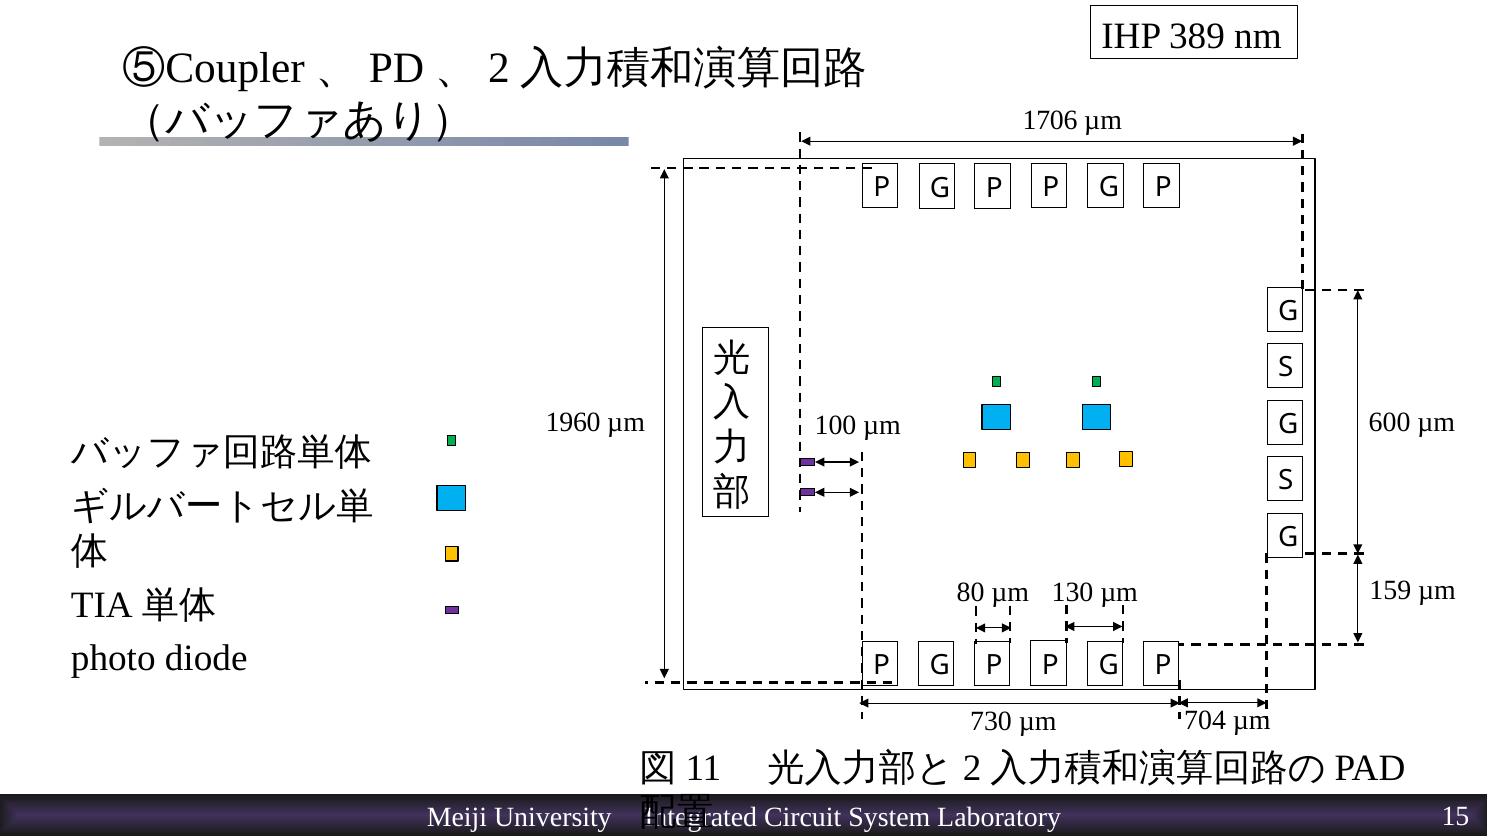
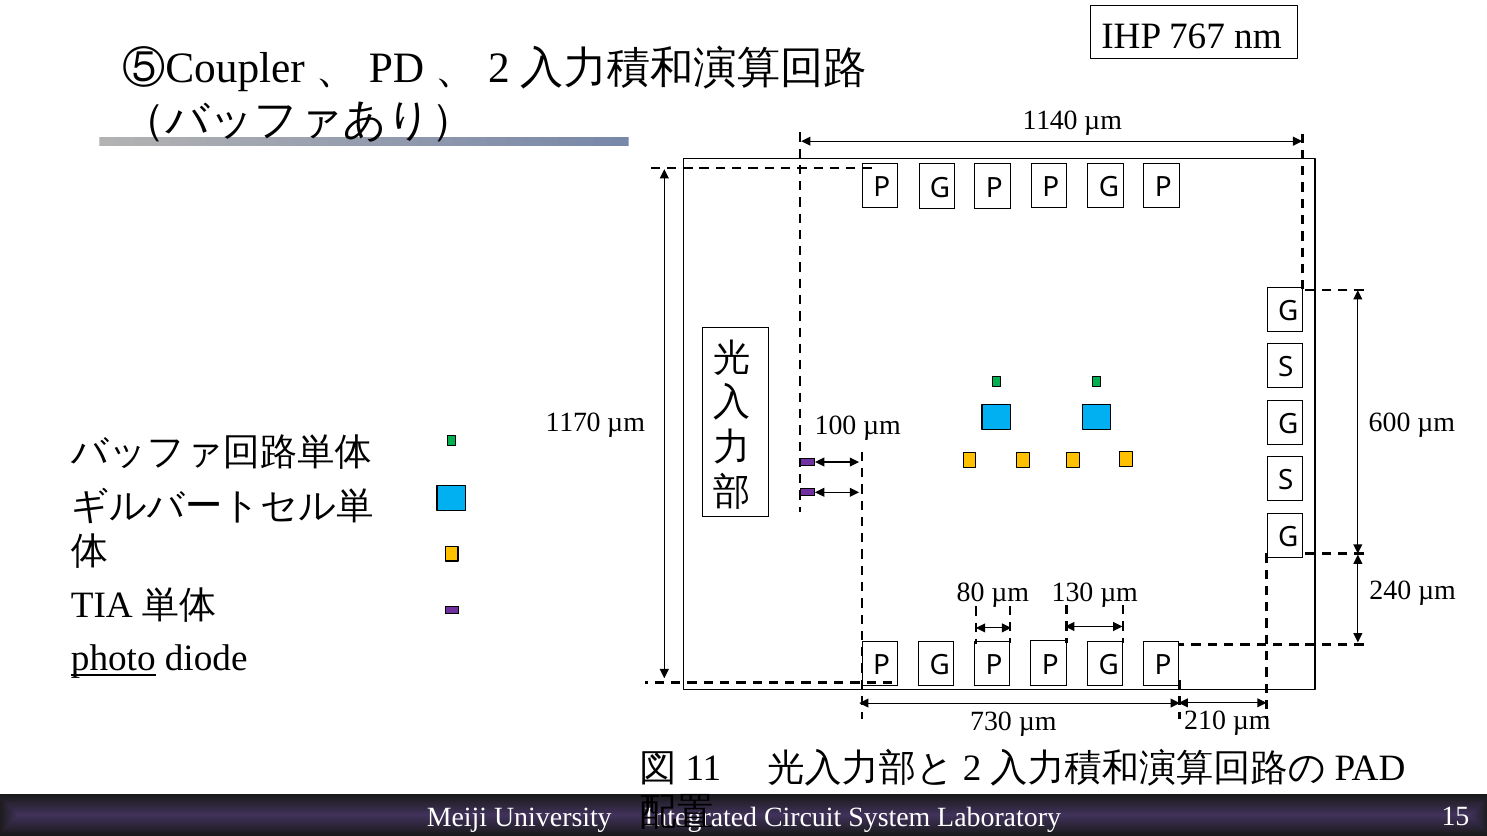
389: 389 -> 767 (1197, 36)
1706: 1706 -> 1140 (1050, 121)
1960: 1960 -> 1170 (573, 422)
159: 159 -> 240 (1390, 591)
photo underline: none -> present (113, 659)
704: 704 -> 210 (1205, 721)
